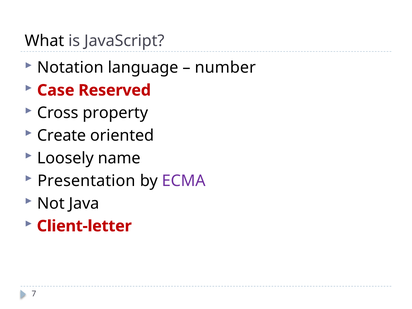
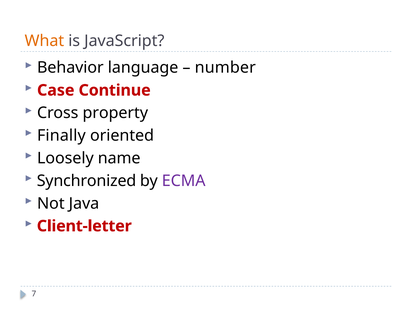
What colour: black -> orange (44, 41)
Notation: Notation -> Behavior (70, 68)
Reserved: Reserved -> Continue (115, 90)
Create: Create -> Finally (61, 136)
Presentation: Presentation -> Synchronized (87, 181)
